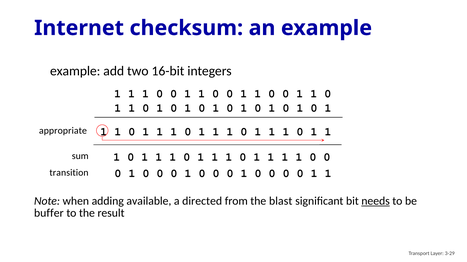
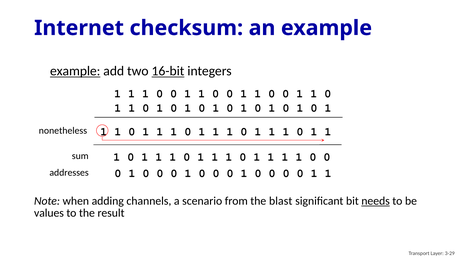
example underline: none -> present (75, 71)
16-bit underline: none -> present (168, 71)
appropriate: appropriate -> nonetheless (63, 131)
transition: transition -> addresses (69, 173)
available: available -> channels (149, 202)
directed: directed -> scenario (202, 202)
buffer: buffer -> values (49, 214)
